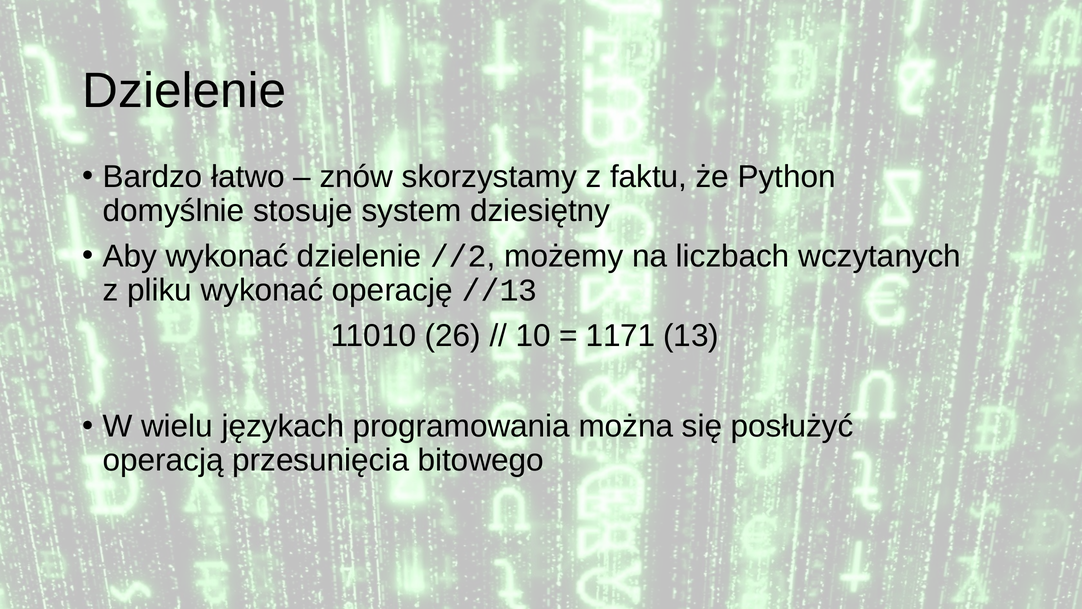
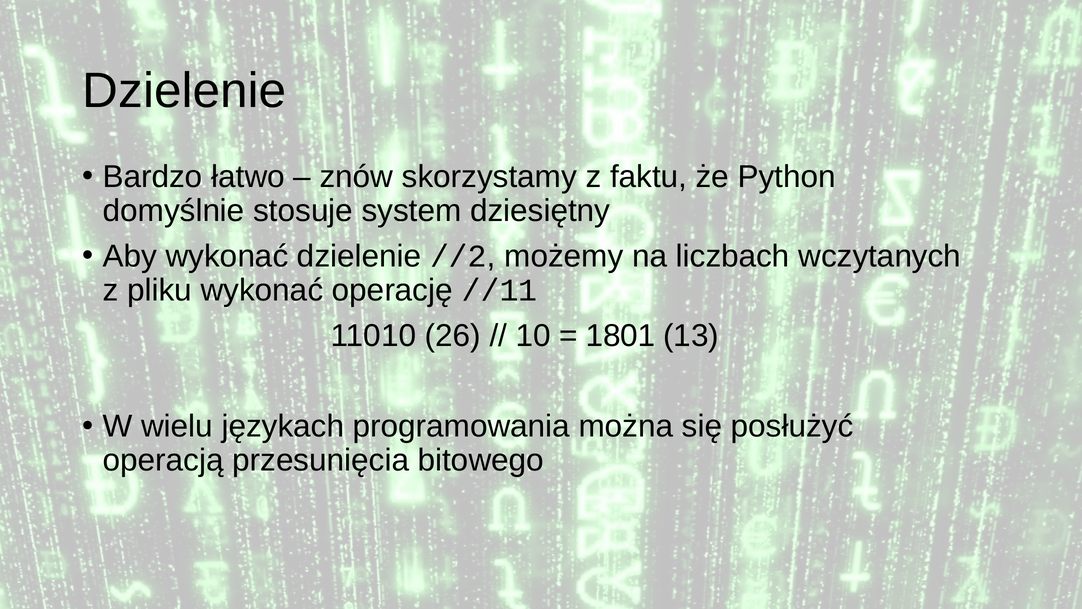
//13: //13 -> //11 (500, 290)
1171: 1171 -> 1801 (621, 335)
